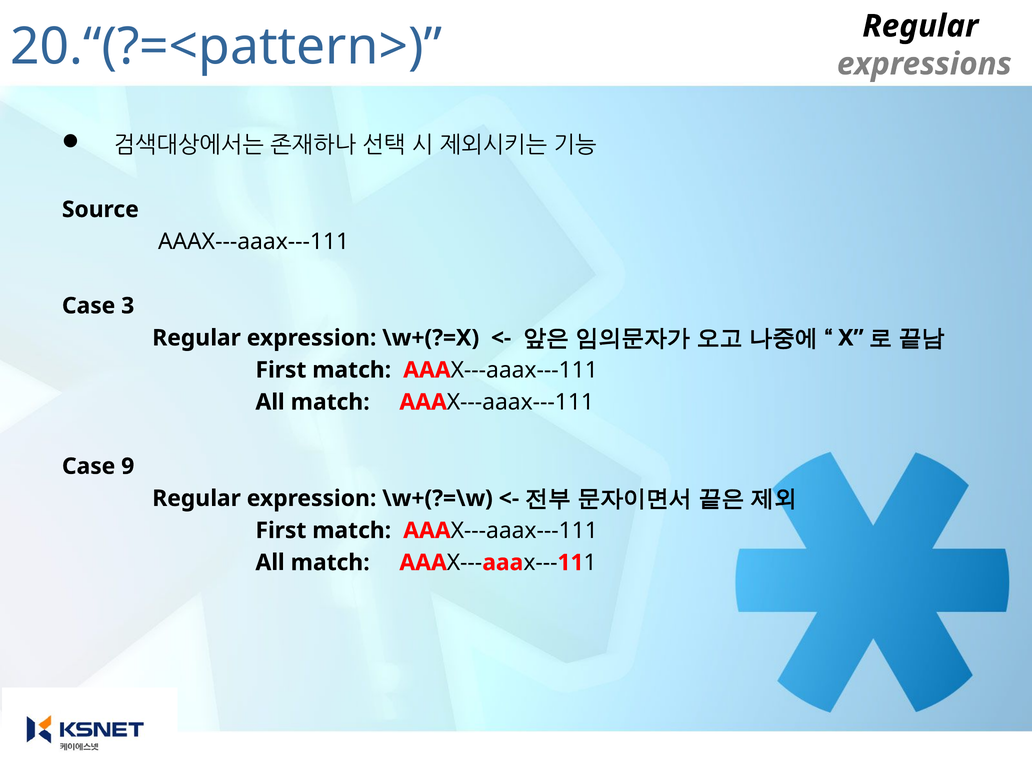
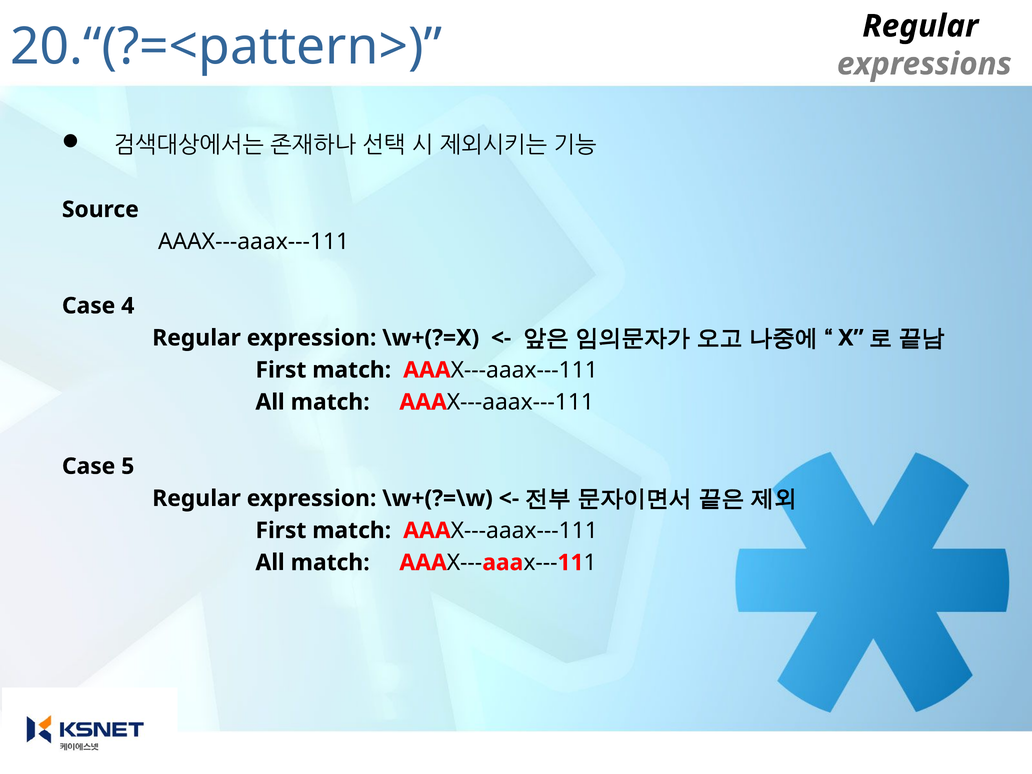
3: 3 -> 4 (128, 306)
9: 9 -> 5 (128, 466)
